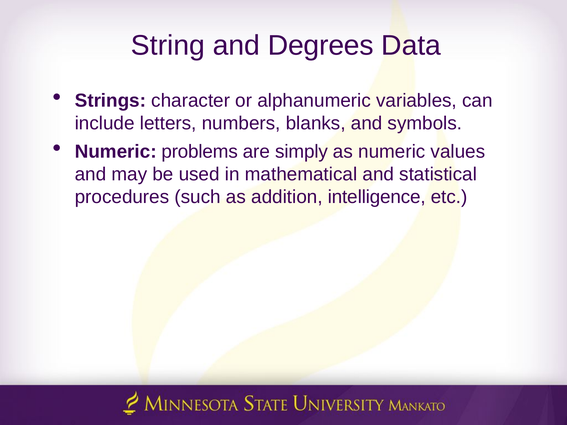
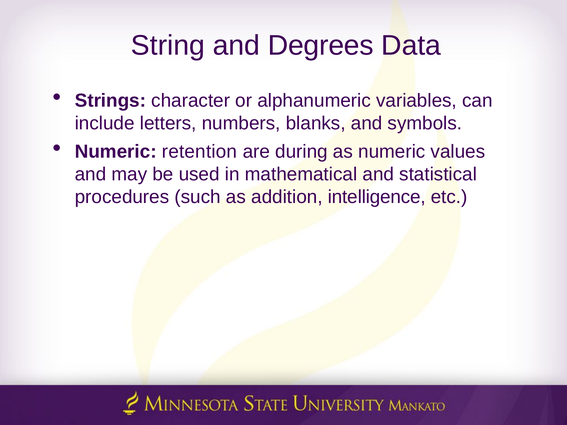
problems: problems -> retention (200, 152)
simply: simply -> during (301, 152)
